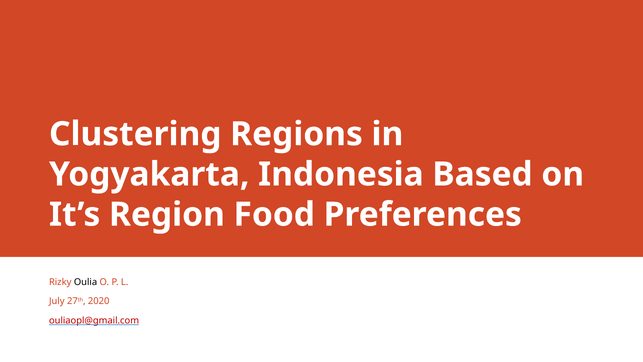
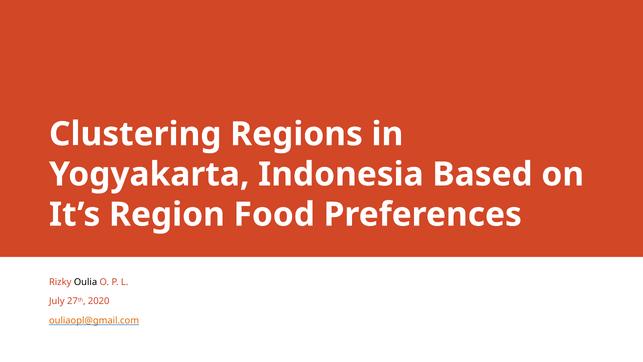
ouliaopl@gmail.com colour: red -> orange (94, 320)
